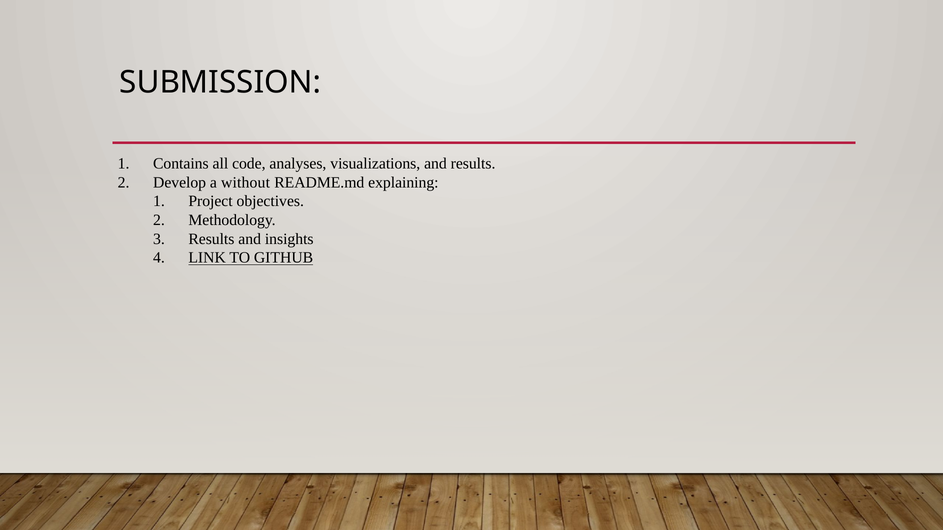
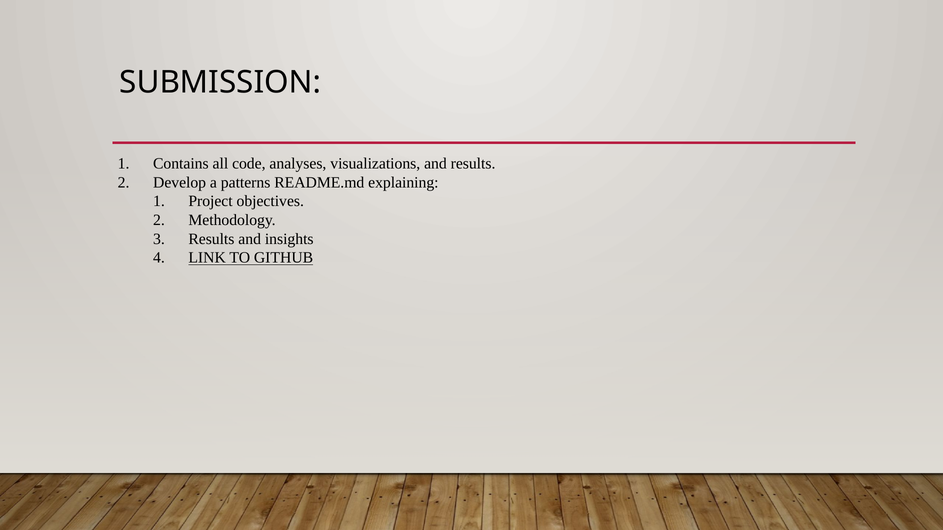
without: without -> patterns (246, 183)
